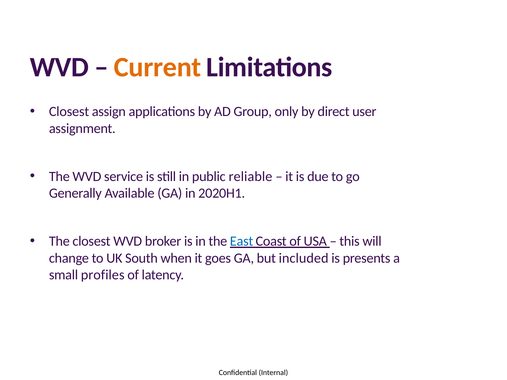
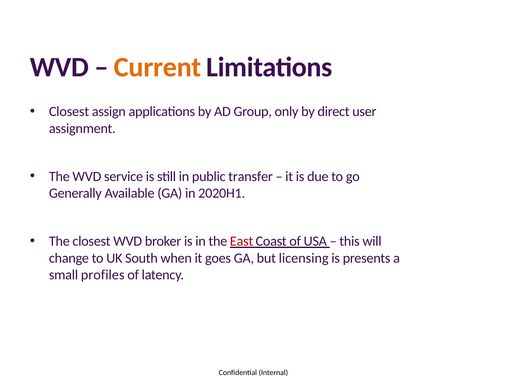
reliable: reliable -> transfer (251, 177)
East colour: blue -> red (242, 241)
included: included -> licensing (304, 258)
